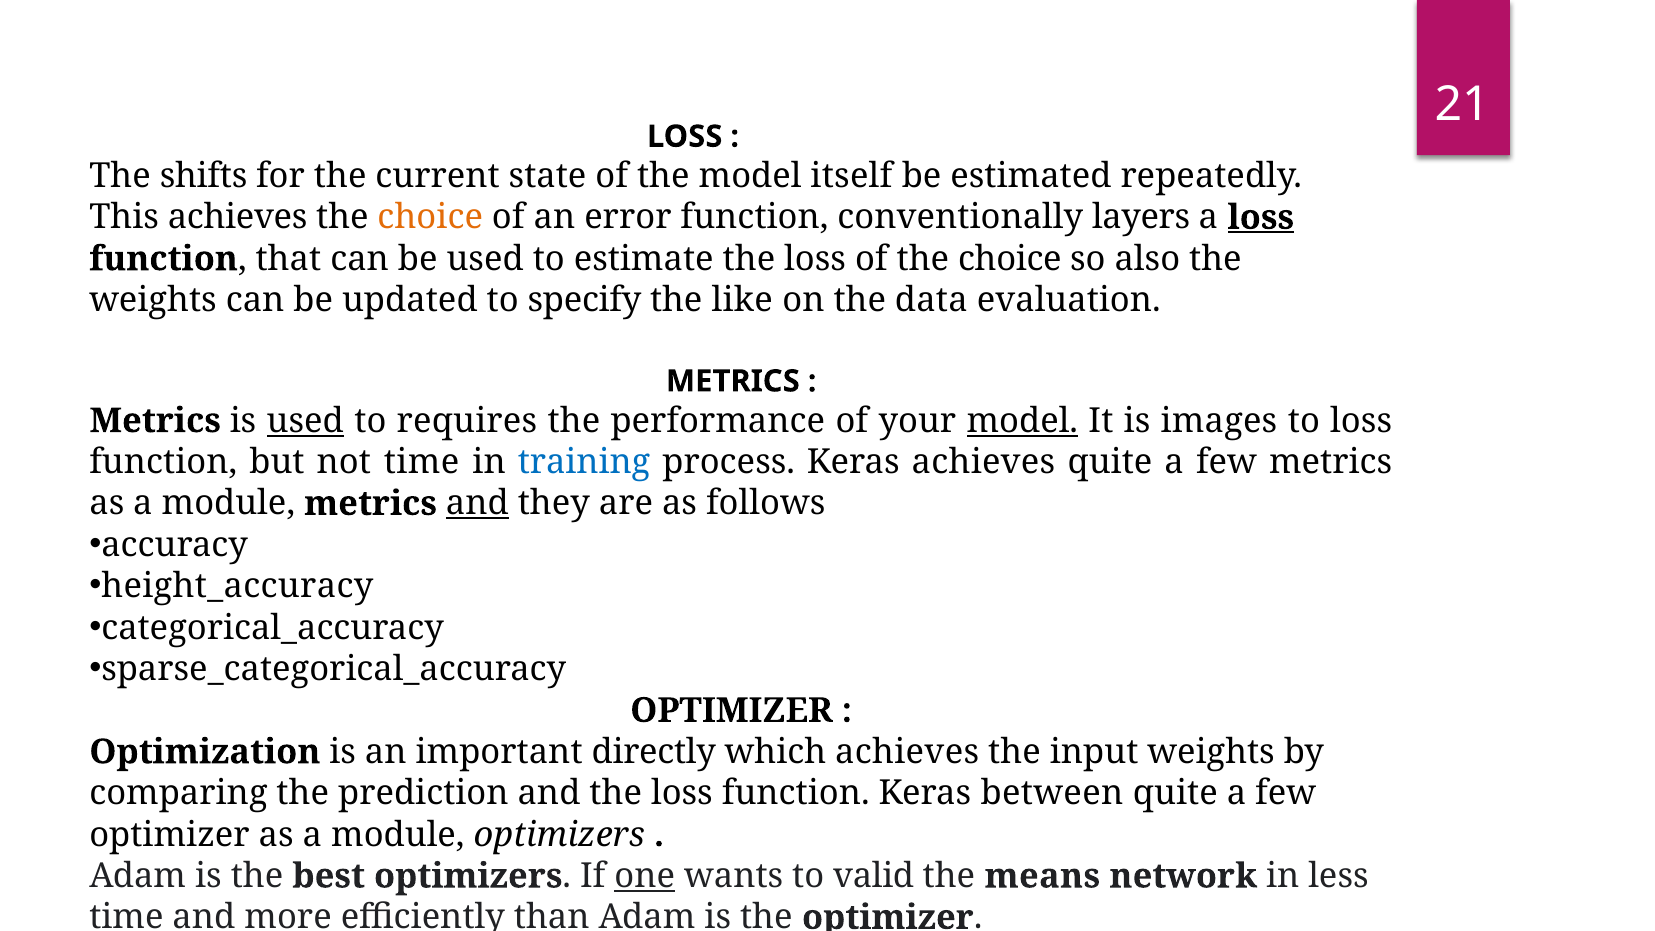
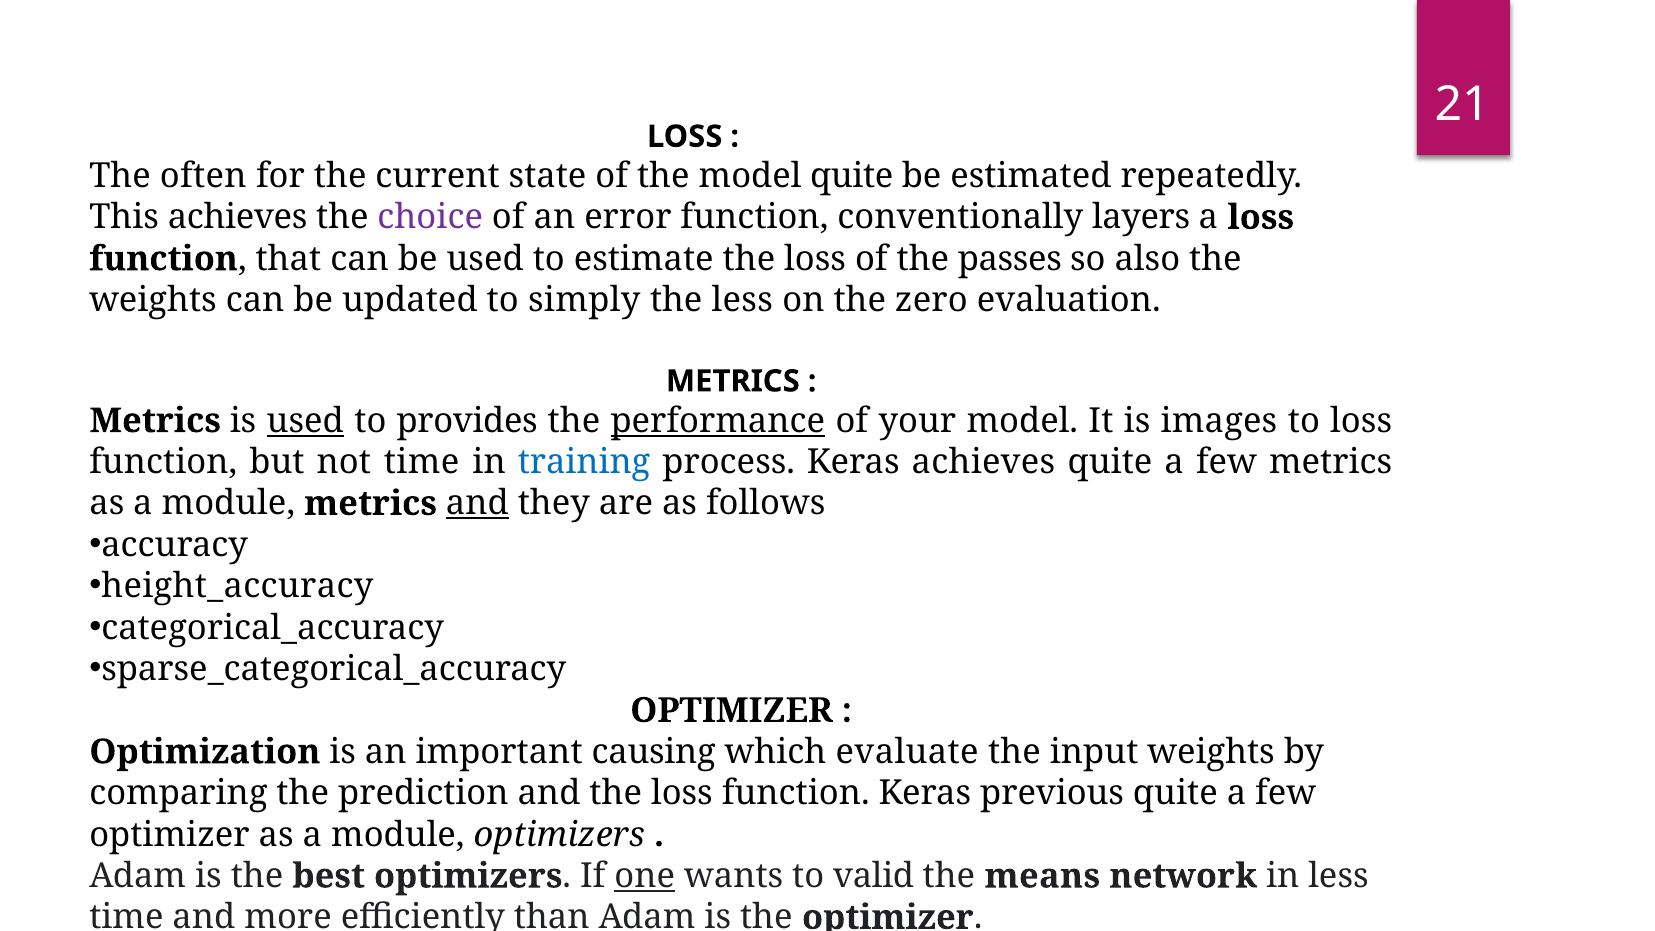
shifts: shifts -> often (203, 176)
model itself: itself -> quite (852, 176)
choice colour: orange -> purple (430, 217)
loss underline: present -> none (1261, 217)
of the choice: choice -> passes (1010, 259)
specify: specify -> simply (584, 300)
the like: like -> less (742, 300)
data: data -> zero (931, 300)
requires: requires -> provides (467, 421)
performance underline: none -> present (718, 421)
model underline: present -> none (1022, 421)
directly: directly -> causing (654, 752)
which achieves: achieves -> evaluate (907, 752)
between: between -> previous (1052, 793)
